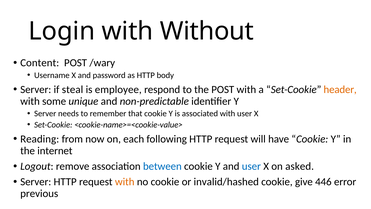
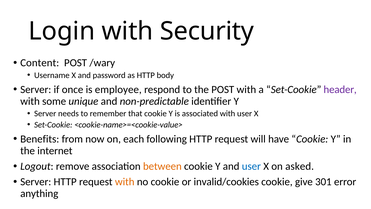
Without: Without -> Security (207, 31)
steal: steal -> once (73, 89)
header colour: orange -> purple (340, 89)
Reading: Reading -> Benefits (40, 139)
between colour: blue -> orange (162, 166)
invalid/hashed: invalid/hashed -> invalid/cookies (226, 182)
446: 446 -> 301 (323, 182)
previous: previous -> anything (39, 193)
